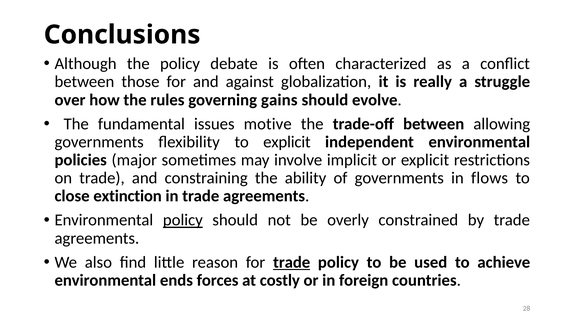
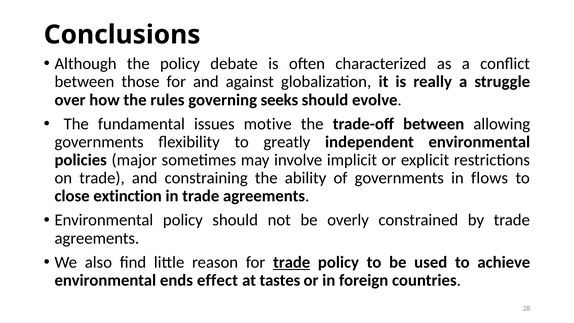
gains: gains -> seeks (279, 100)
to explicit: explicit -> greatly (287, 142)
policy underline: present -> none (183, 220)
forces: forces -> effect (217, 280)
costly: costly -> tastes (280, 280)
